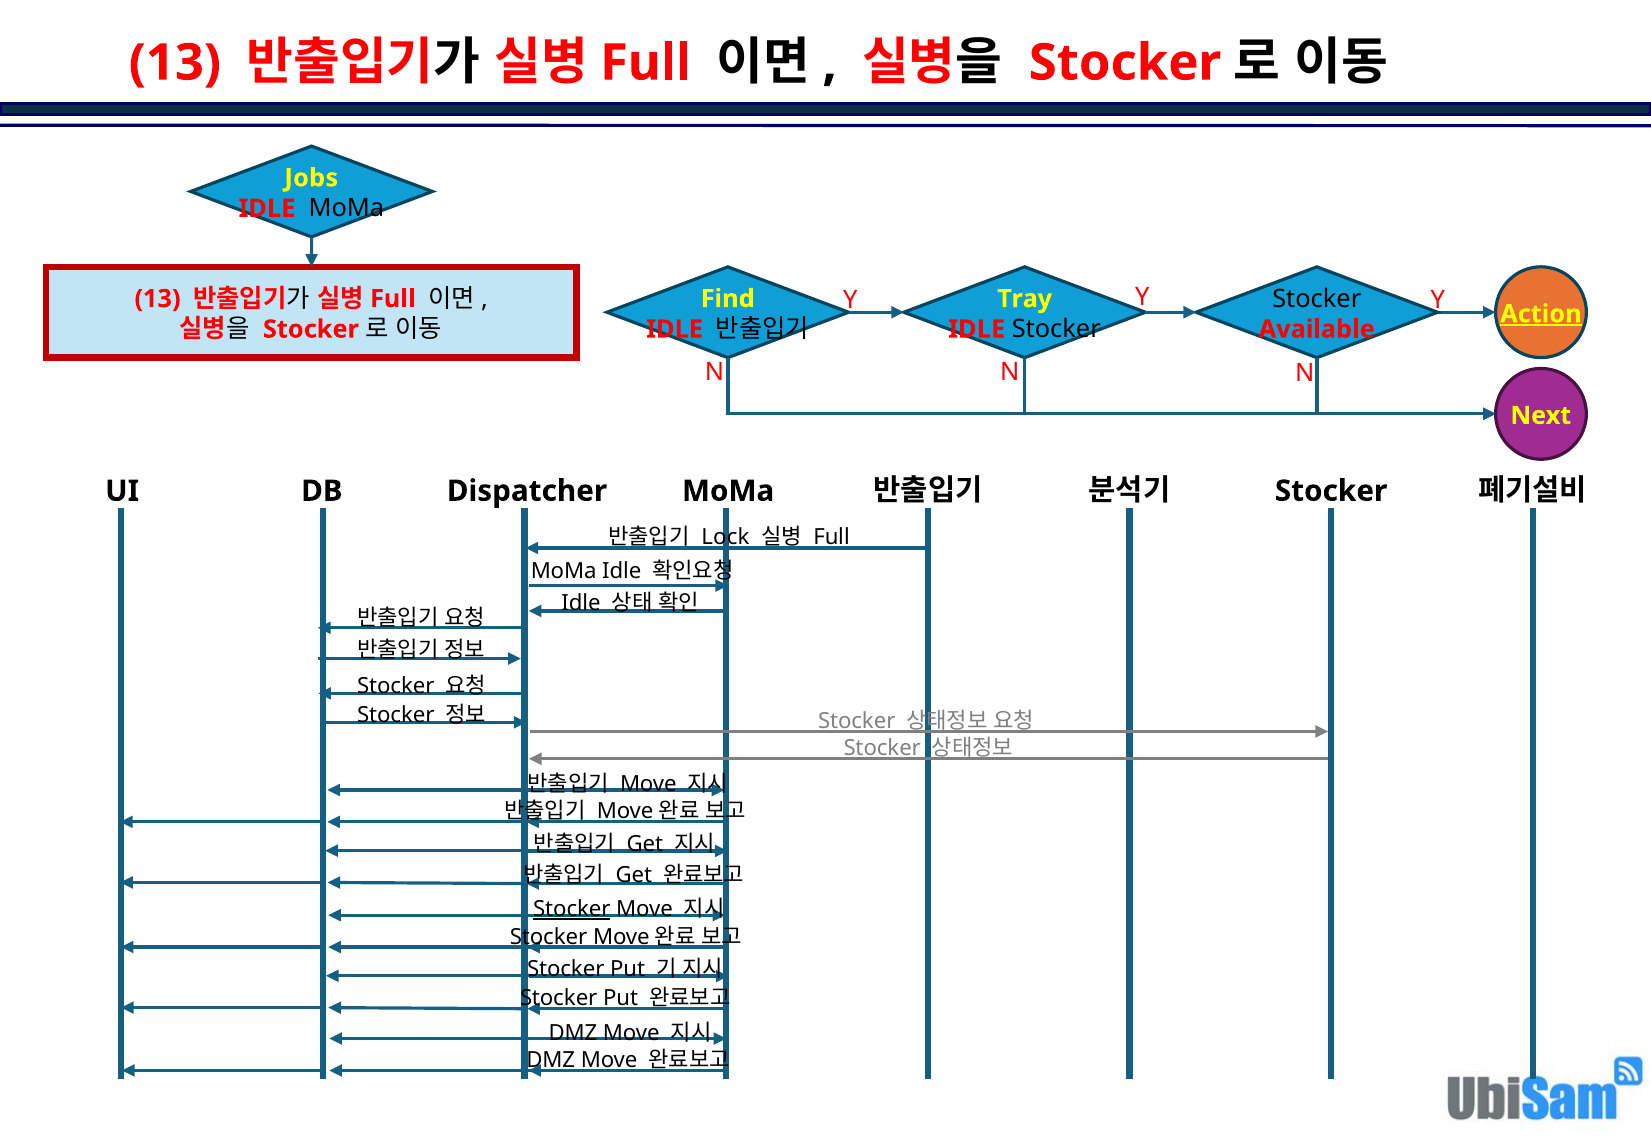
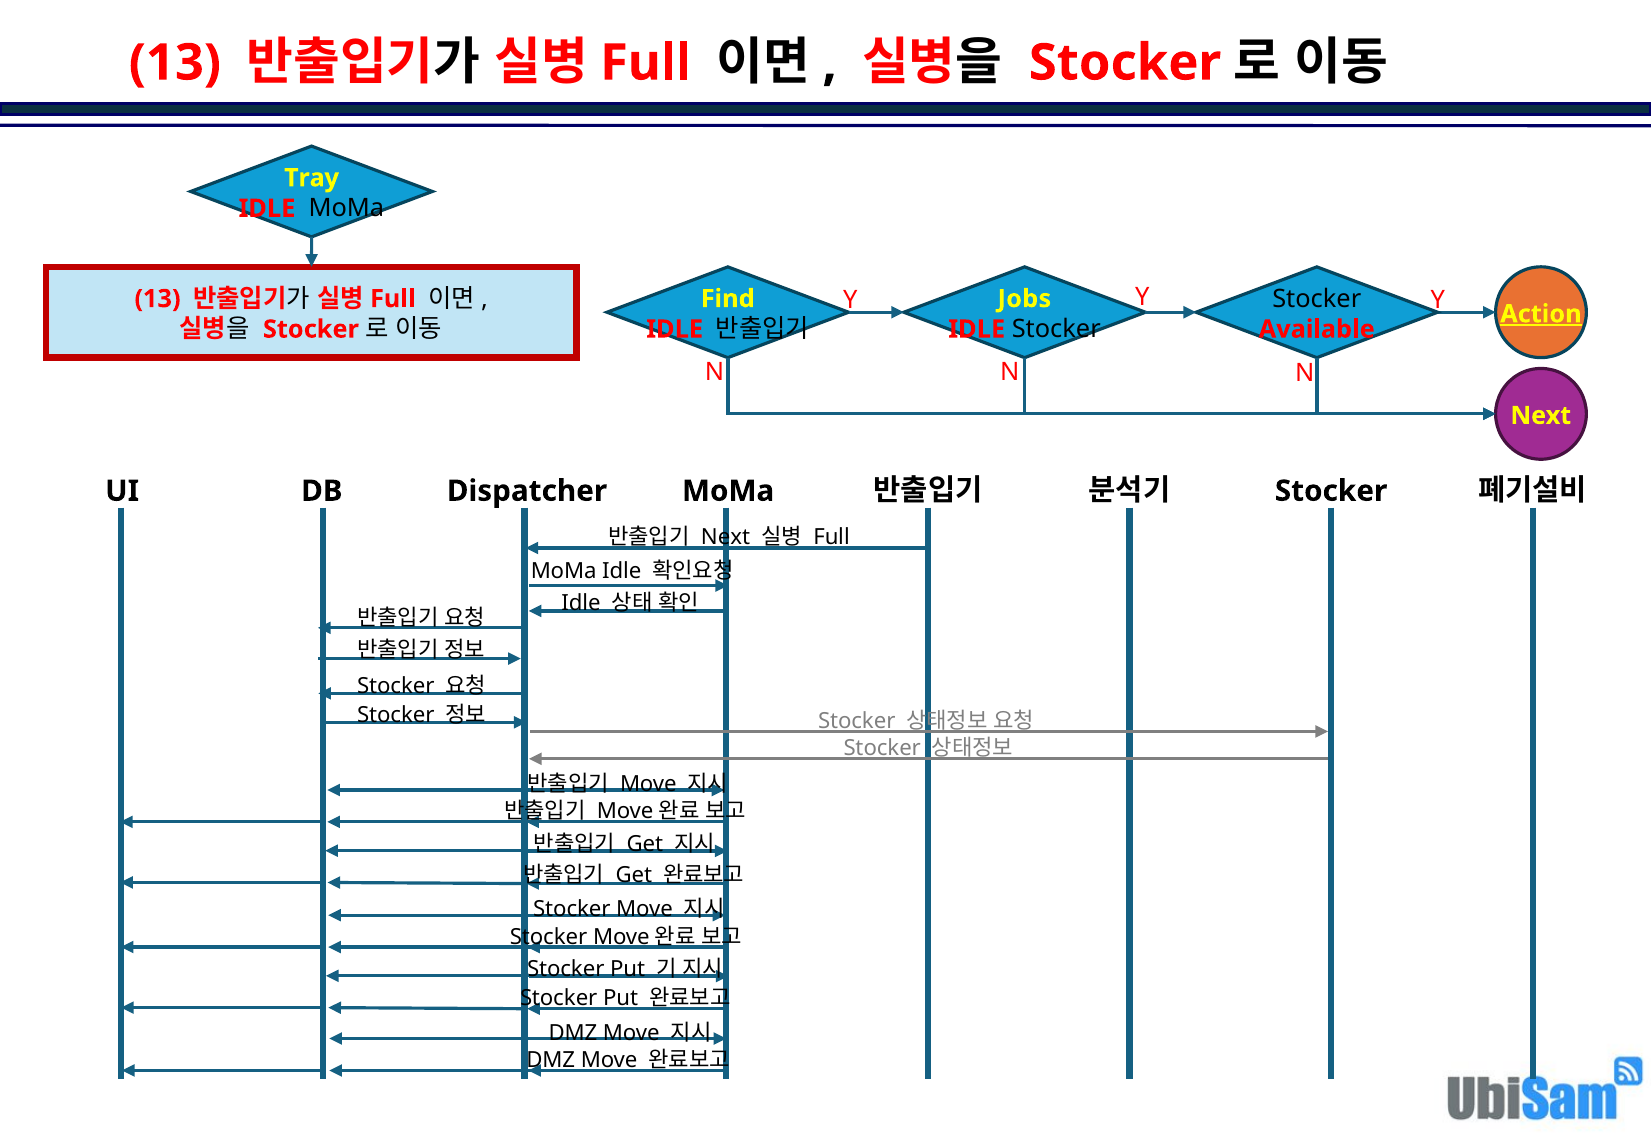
Jobs: Jobs -> Tray (312, 178)
Tray: Tray -> Jobs (1024, 299)
Lock: Lock -> Next (726, 537)
Stocker underline: present -> none (572, 909)
